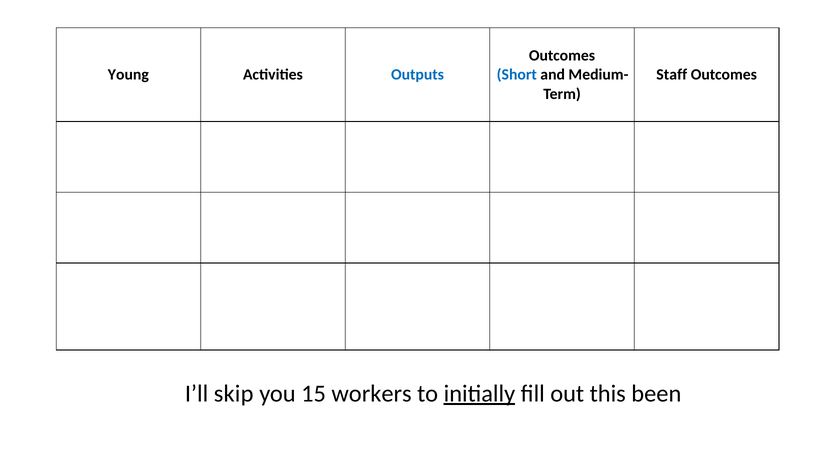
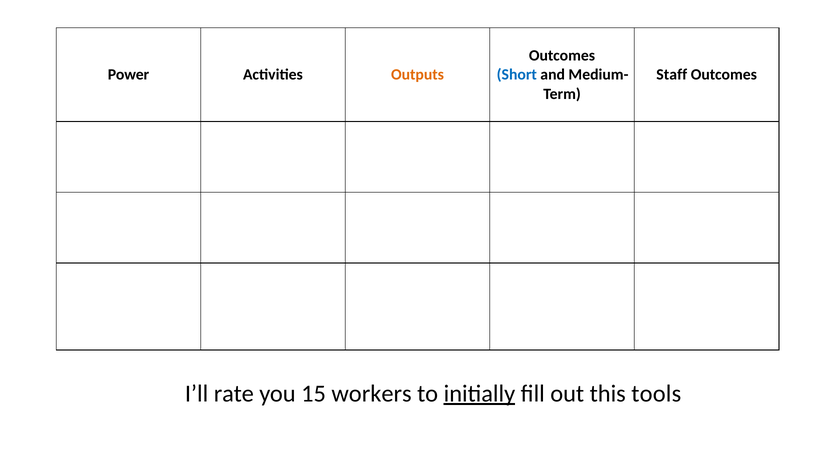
Young: Young -> Power (128, 75)
Outputs colour: blue -> orange (418, 75)
skip: skip -> rate (234, 394)
been: been -> tools (656, 394)
